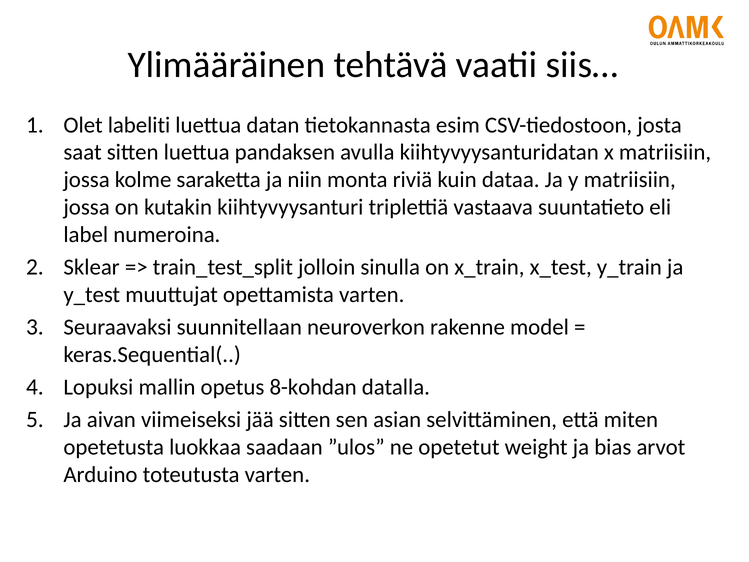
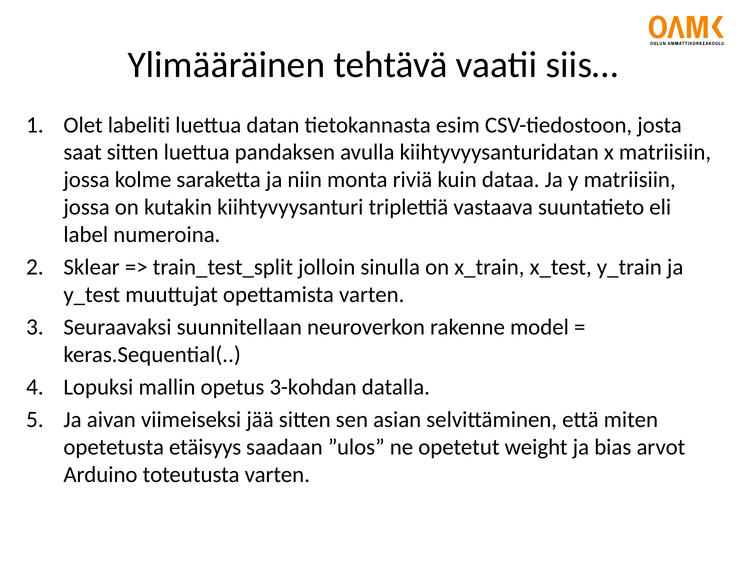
8-kohdan: 8-kohdan -> 3-kohdan (313, 387)
luokkaa: luokkaa -> etäisyys (205, 447)
